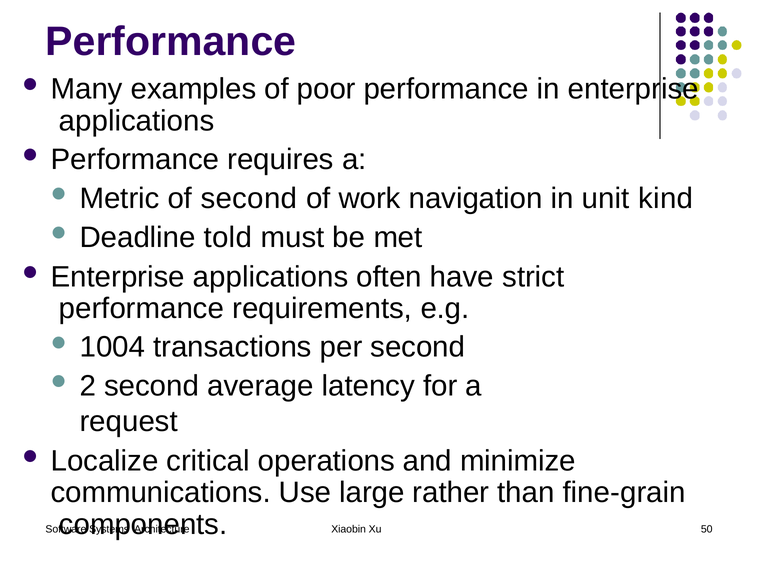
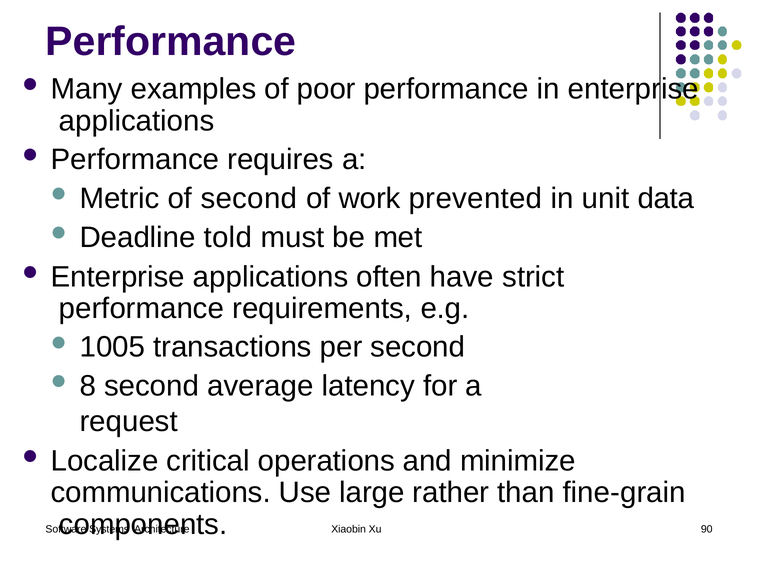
navigation: navigation -> prevented (476, 198)
kind: kind -> data (666, 198)
1004: 1004 -> 1005 (112, 347)
2: 2 -> 8 (88, 386)
50: 50 -> 90 (707, 529)
